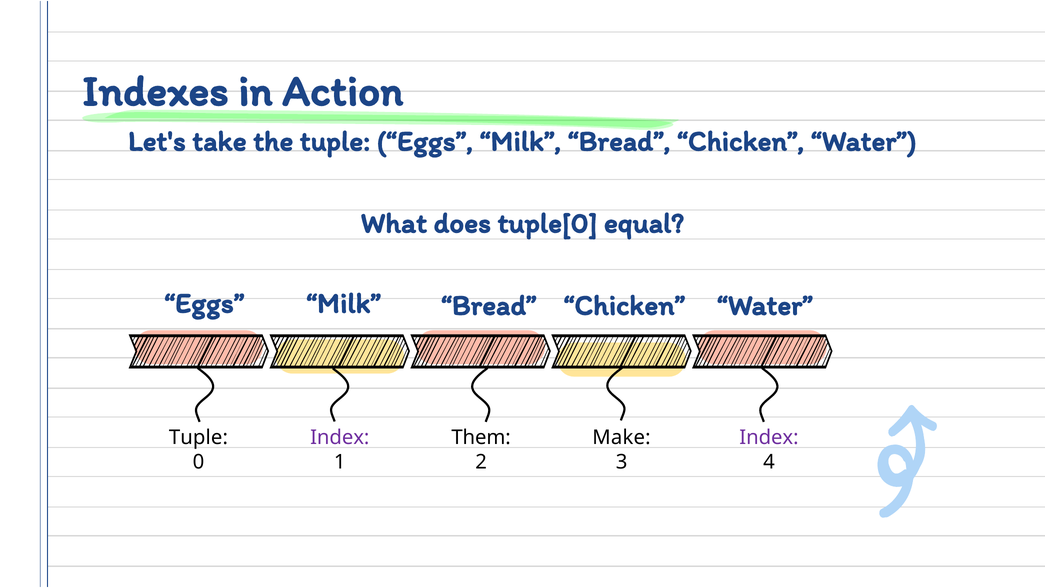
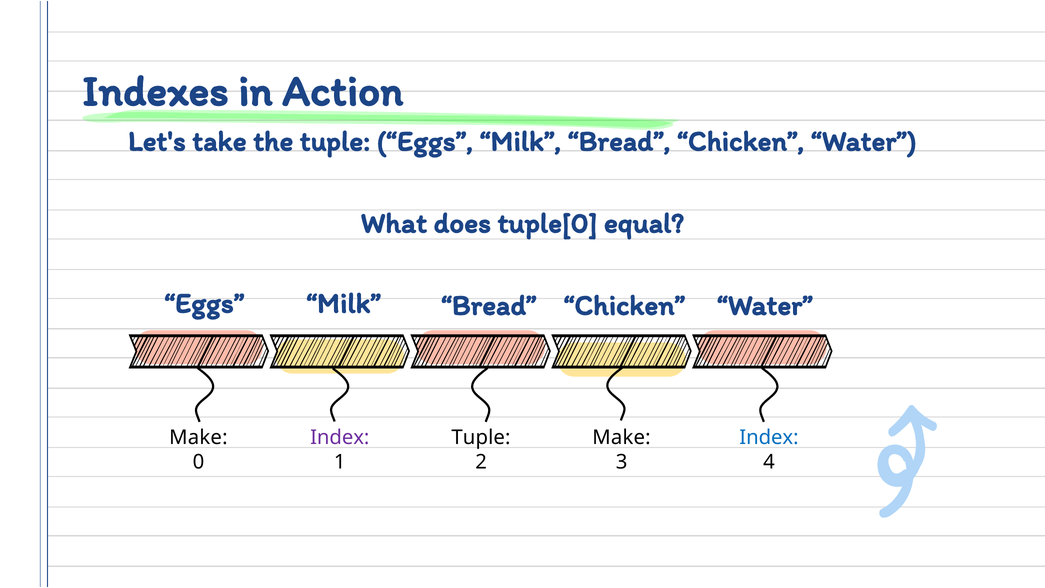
Tuple: Tuple -> Make (198, 438)
Them: Them -> Tuple (481, 438)
Index colour: purple -> blue (769, 438)
